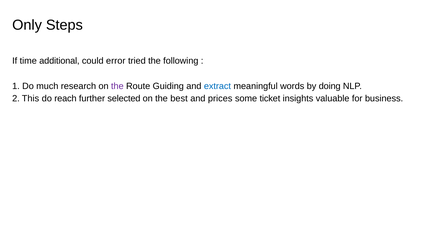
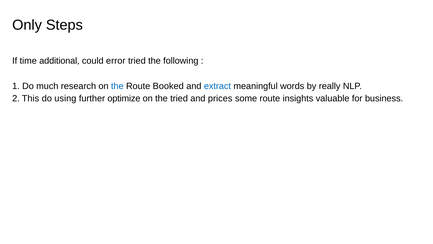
the colour: purple -> blue (117, 86)
Guiding: Guiding -> Booked (168, 86)
doing: doing -> really (330, 86)
reach: reach -> using (65, 98)
selected: selected -> optimize (124, 98)
the best: best -> tried (179, 98)
some ticket: ticket -> route (270, 98)
